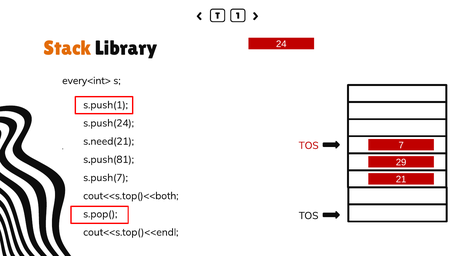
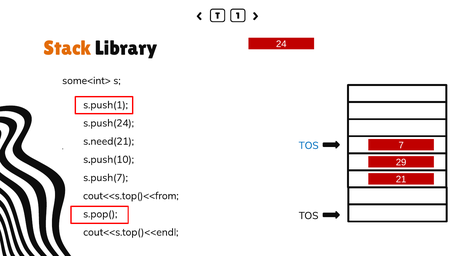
every<int>: every<int> -> some<int> (86, 81)
TOS colour: red -> blue (309, 146)
s.push(81: s.push(81 -> s.push(10 (109, 159)
cout<<s.top()<<both: cout<<s.top()<<both -> cout<<s.top()<<from (131, 196)
